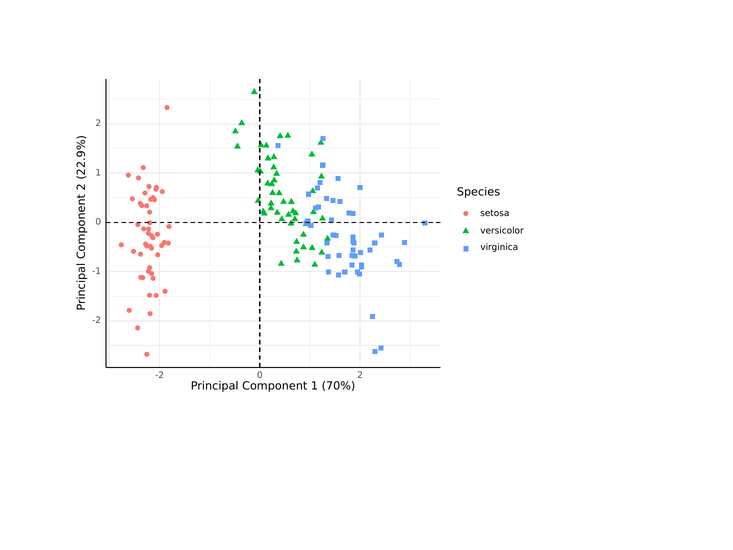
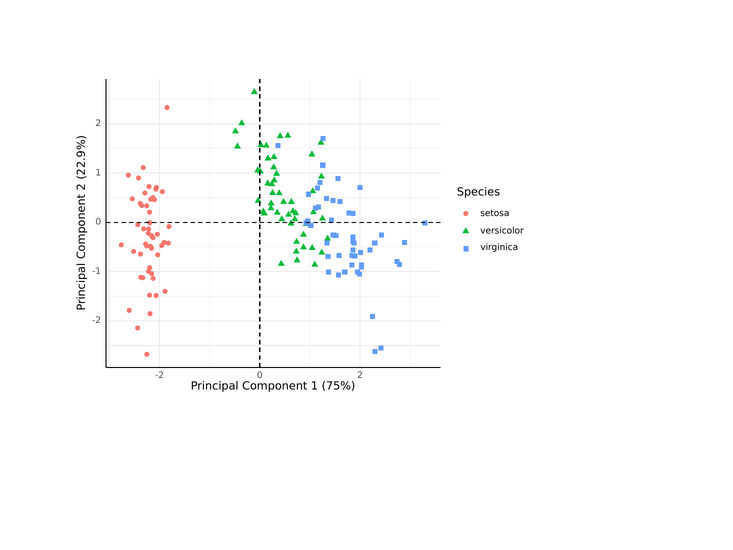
70%: 70% -> 75% (338, 386)
